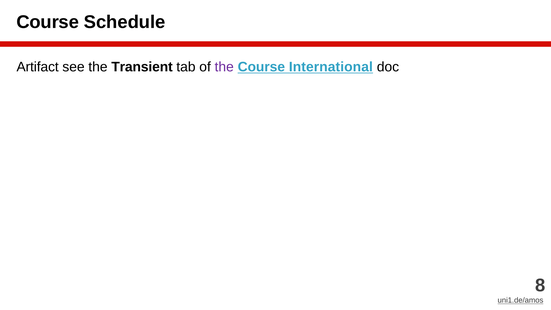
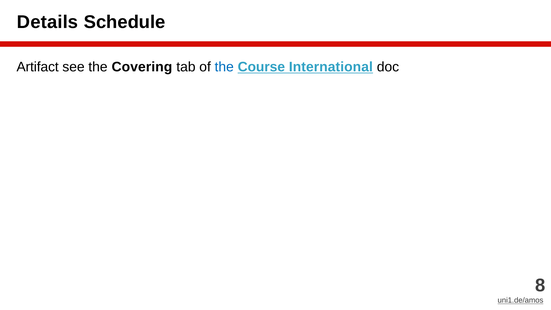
Course: Course -> Details (48, 22)
Transient: Transient -> Covering (142, 67)
the colour: purple -> blue (224, 67)
